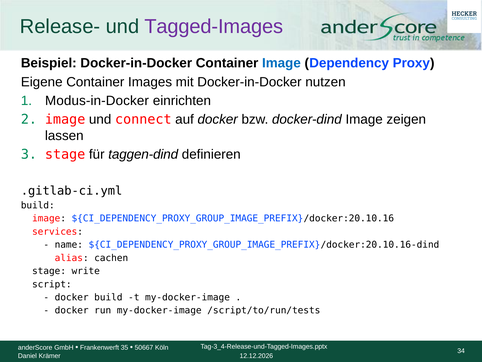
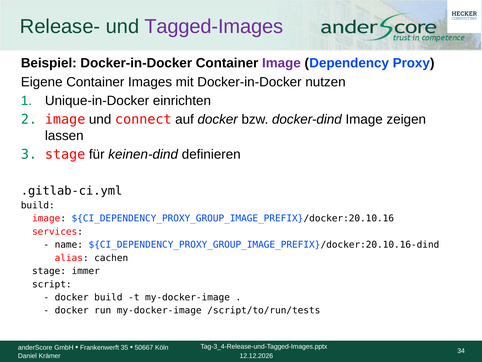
Image colour: blue -> purple (281, 63)
Modus-in-Docker: Modus-in-Docker -> Unique-in-Docker (97, 101)
taggen-dind: taggen-dind -> keinen-dind (143, 154)
write: write -> immer (86, 271)
